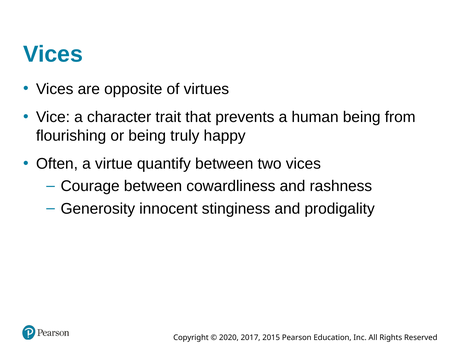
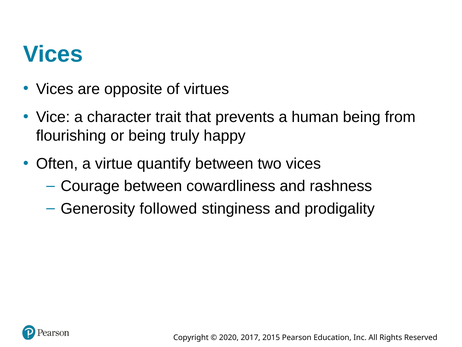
innocent: innocent -> followed (168, 208)
